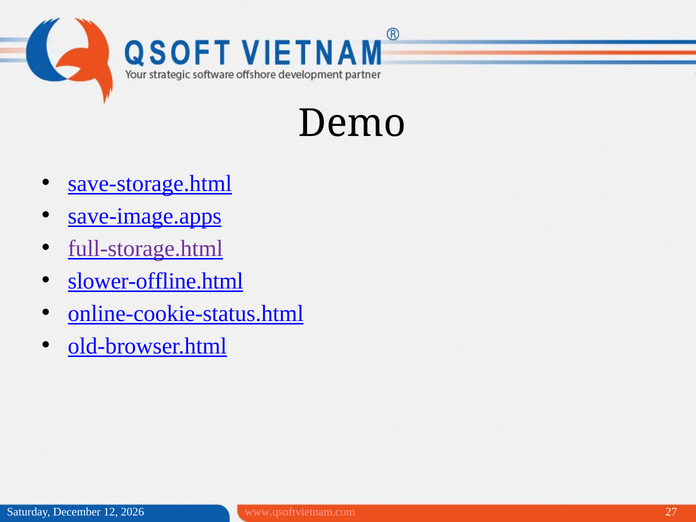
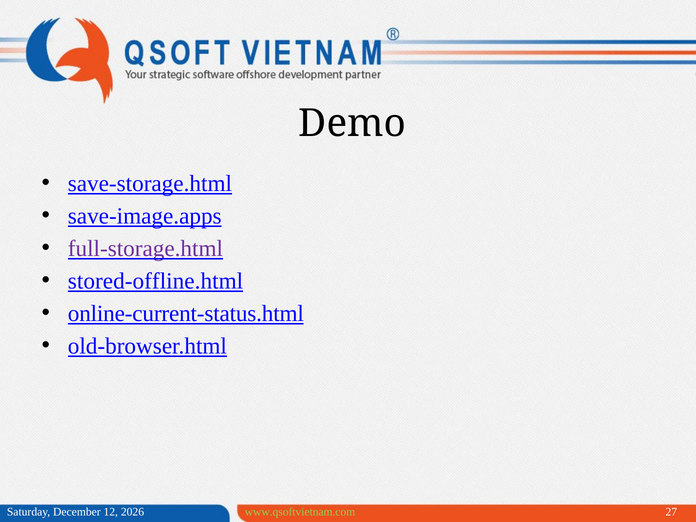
slower-offline.html: slower-offline.html -> stored-offline.html (155, 281)
online-cookie-status.html: online-cookie-status.html -> online-current-status.html (186, 313)
www.qsoftvietnam.com colour: pink -> light green (300, 512)
